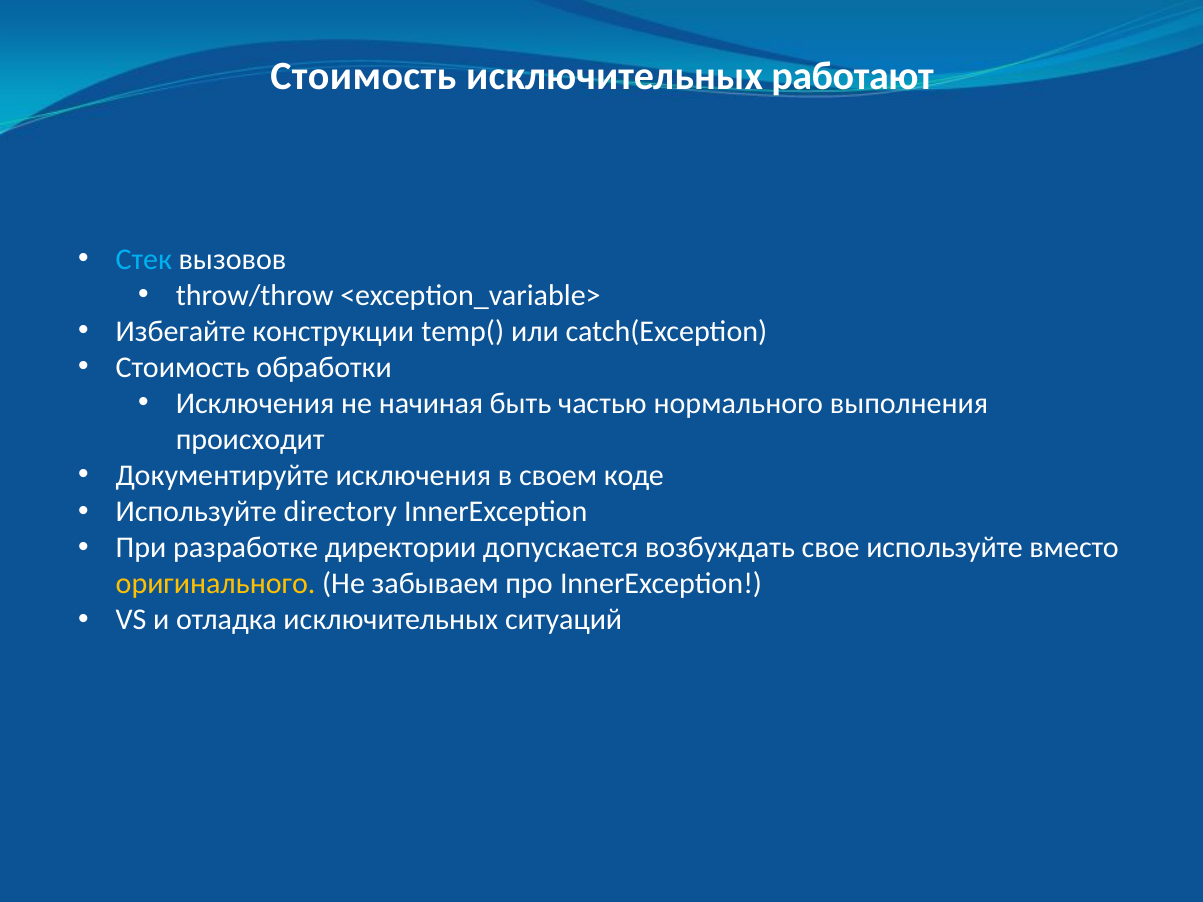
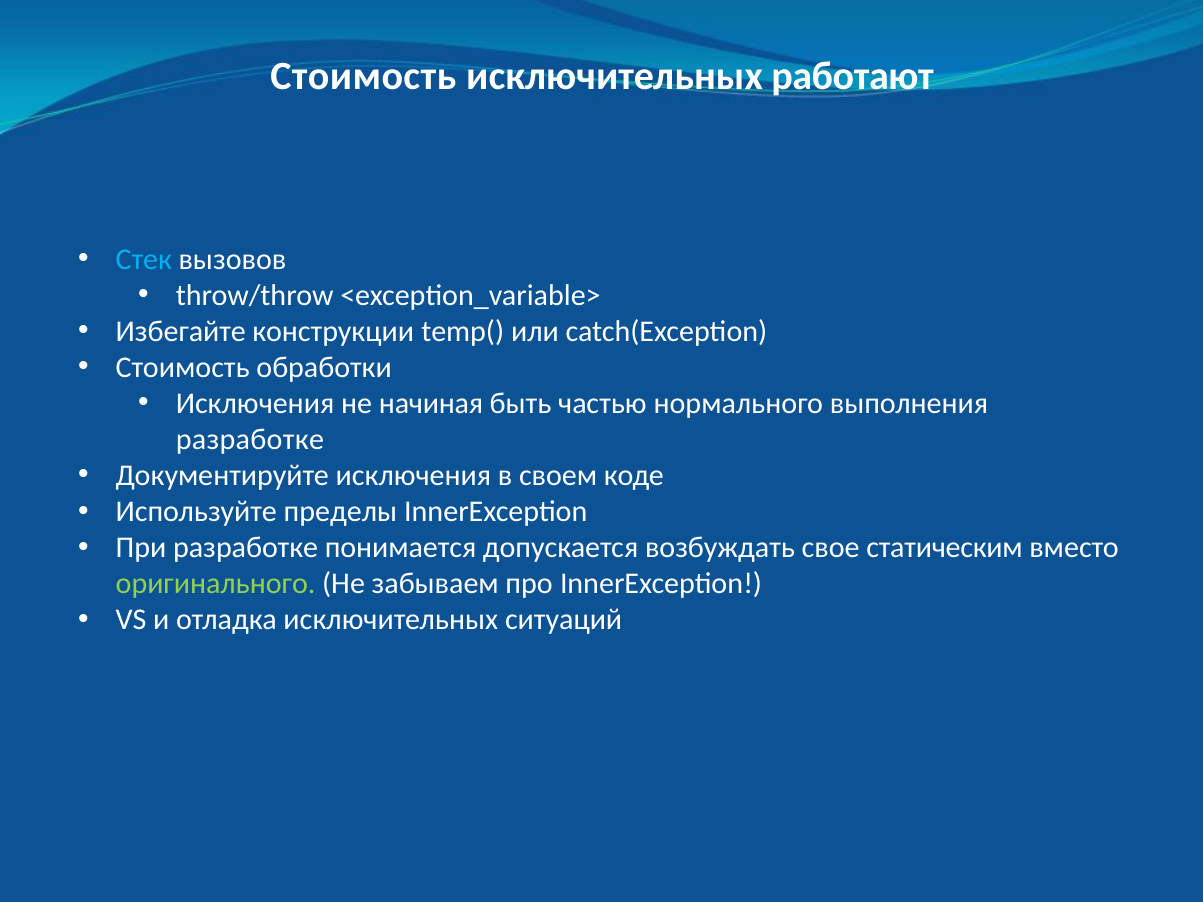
происходит: происходит -> разработке (250, 440)
directory: directory -> пределы (340, 512)
директории: директории -> понимается (401, 548)
свое используйте: используйте -> статическим (945, 548)
оригинального colour: yellow -> light green (216, 584)
